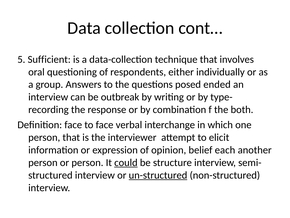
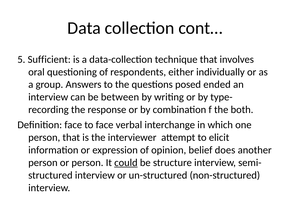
outbreak: outbreak -> between (120, 97)
each: each -> does (225, 150)
un-structured underline: present -> none (158, 175)
